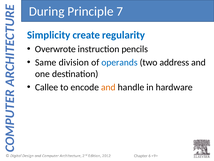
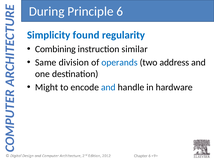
Principle 7: 7 -> 6 (120, 11)
create: create -> found (86, 35)
Overwrote: Overwrote -> Combining (55, 49)
pencils: pencils -> similar (135, 49)
Callee: Callee -> Might (47, 87)
and colour: orange -> blue (108, 87)
